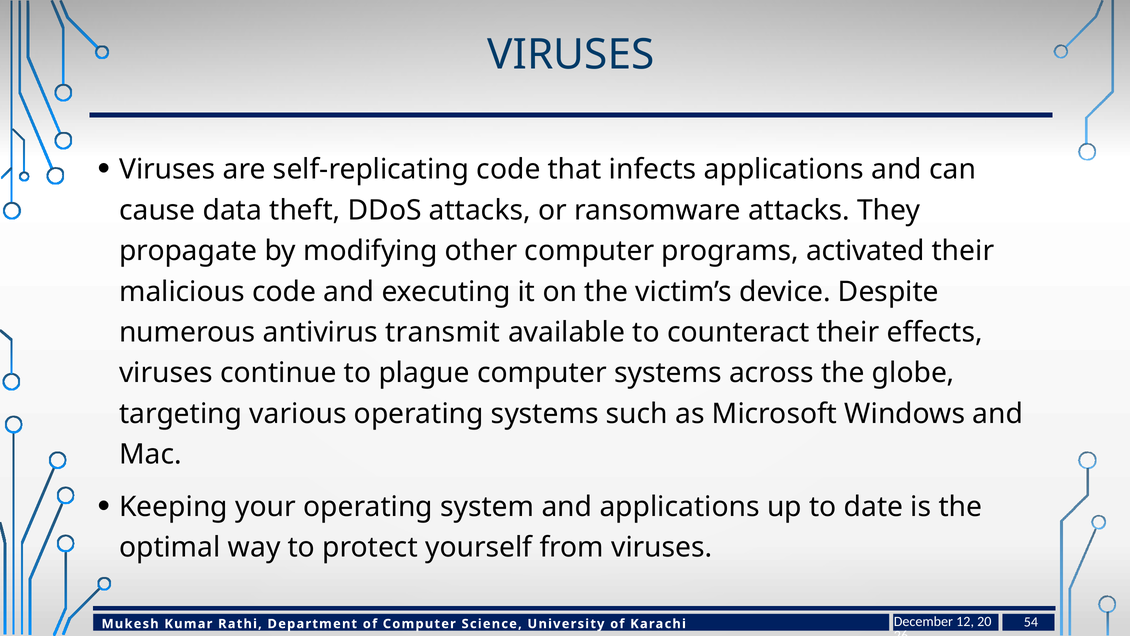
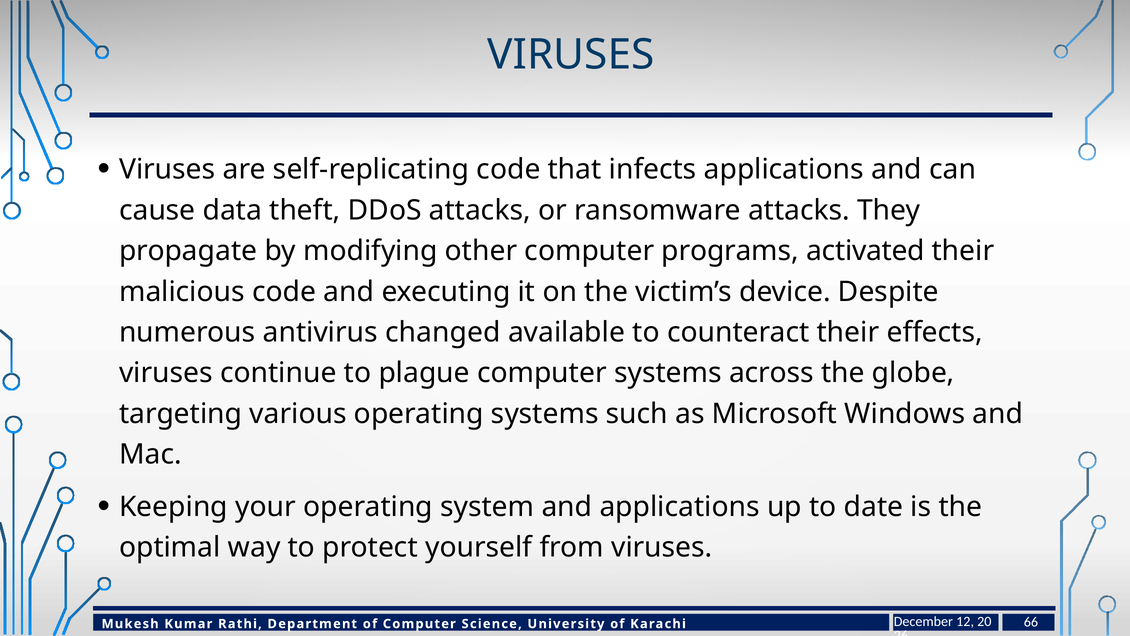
transmit: transmit -> changed (443, 332)
54: 54 -> 66 (1031, 622)
